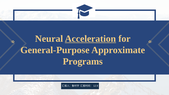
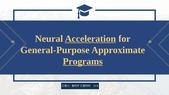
Programs underline: none -> present (83, 61)
